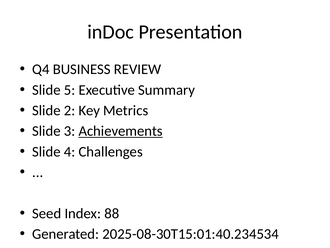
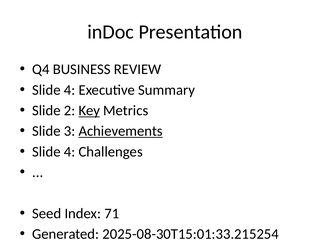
5: 5 -> 4 (70, 90)
Key underline: none -> present (89, 110)
88: 88 -> 71 (112, 213)
2025-08-30T15:01:40.234534: 2025-08-30T15:01:40.234534 -> 2025-08-30T15:01:33.215254 (191, 234)
